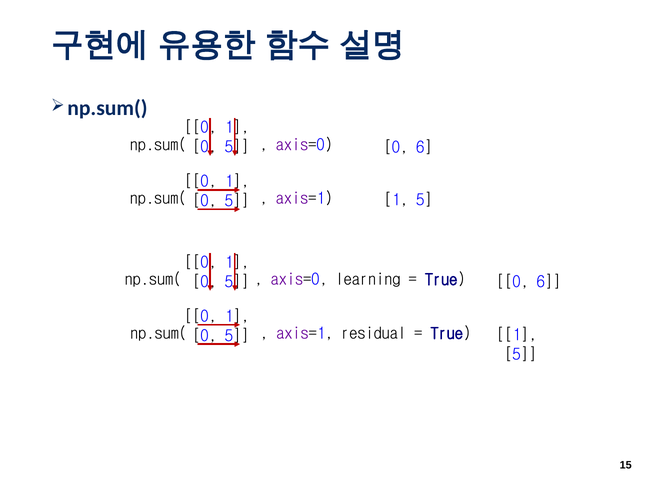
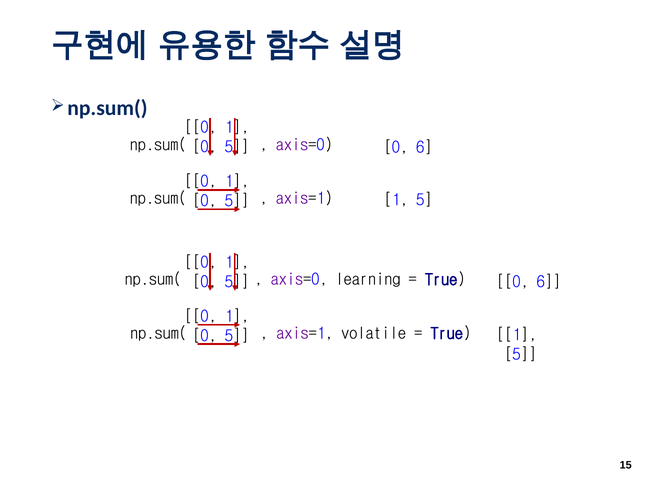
residual: residual -> volatile (374, 333)
